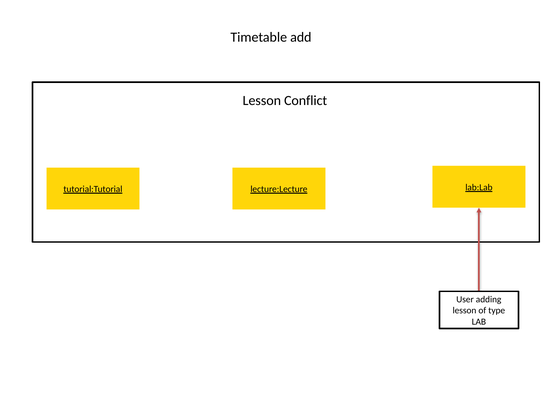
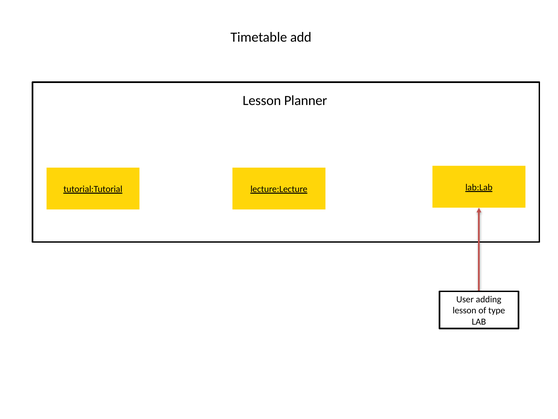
Conflict: Conflict -> Planner (306, 100)
